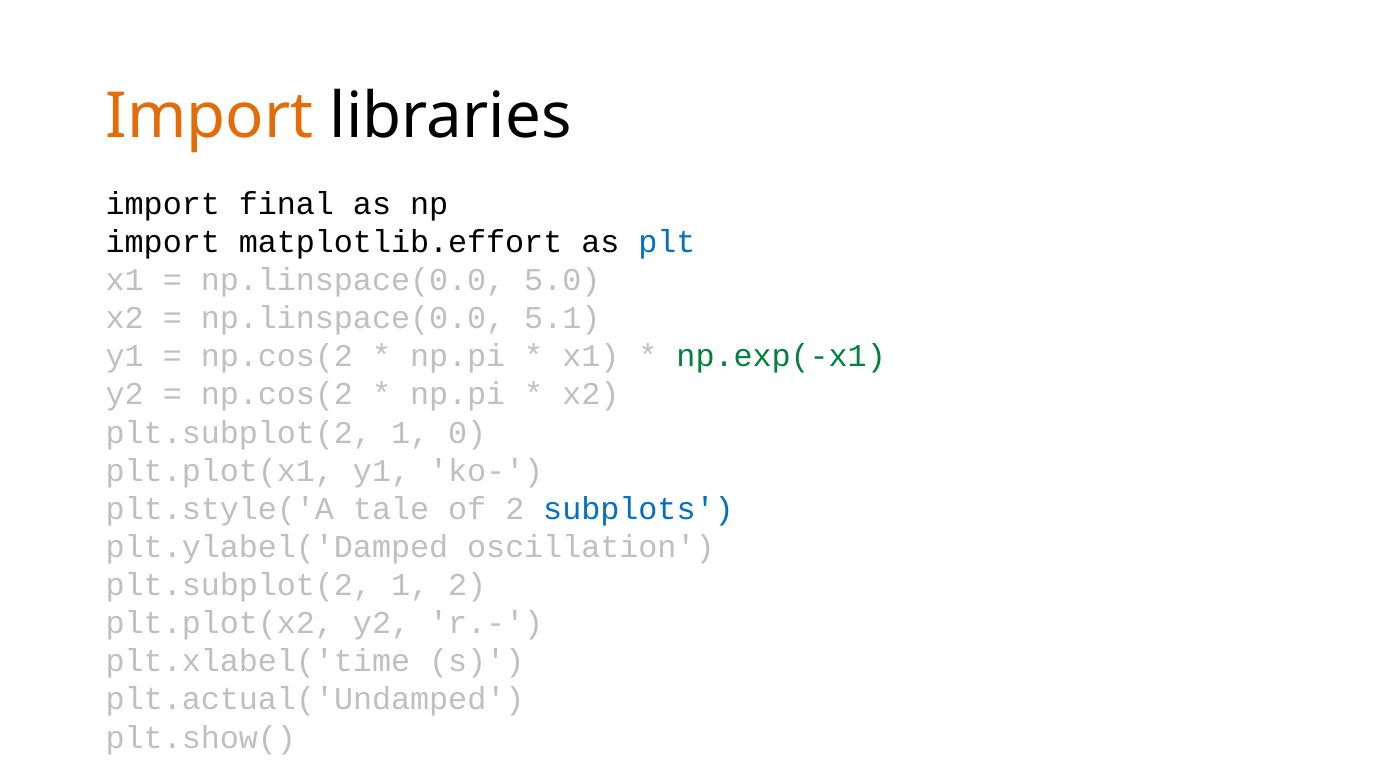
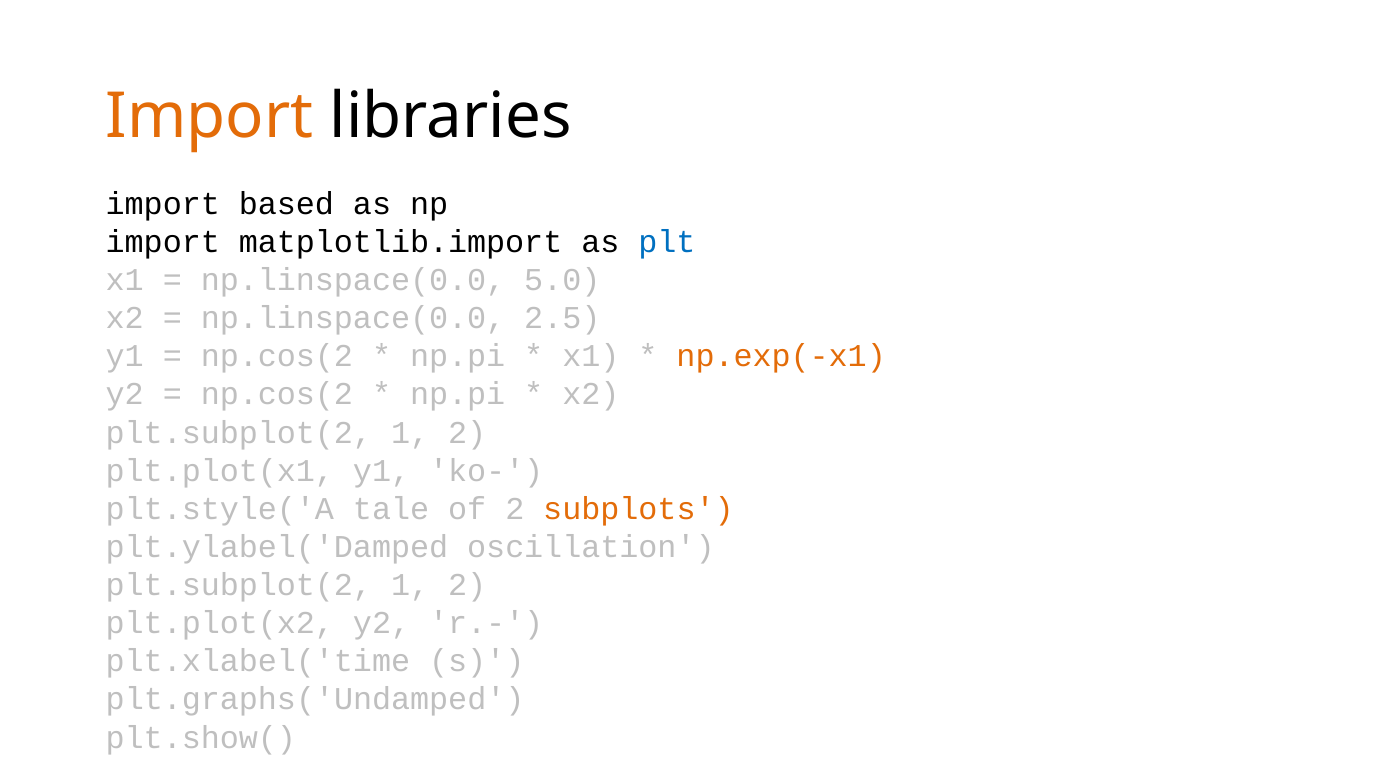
final: final -> based (286, 204)
matplotlib.effort: matplotlib.effort -> matplotlib.import (401, 242)
5.1: 5.1 -> 2.5 (562, 318)
np.exp(-x1 colour: green -> orange (781, 356)
0: 0 -> 2 (467, 433)
subplots colour: blue -> orange (638, 509)
plt.actual('Undamped: plt.actual('Undamped -> plt.graphs('Undamped (315, 700)
